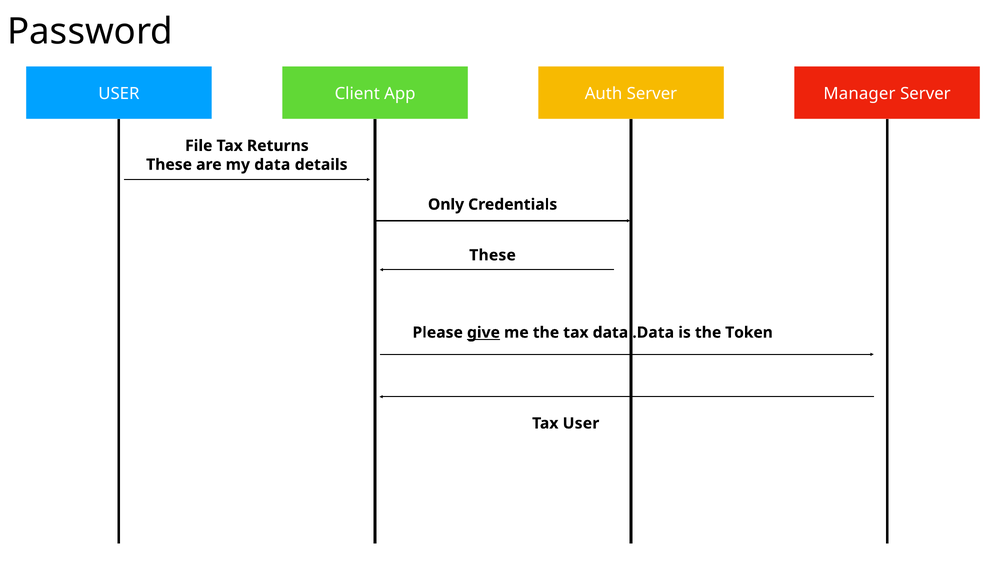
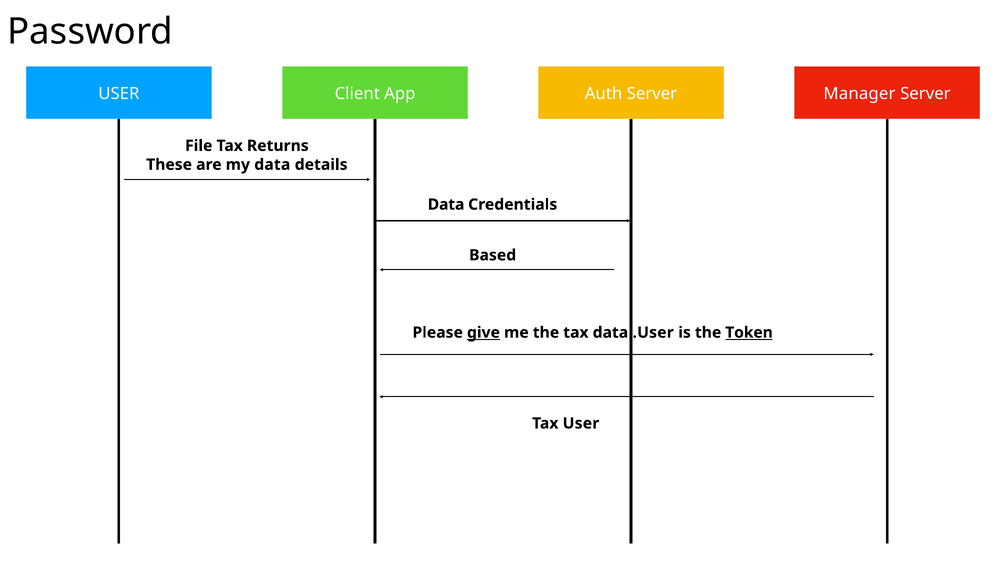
Only: Only -> Data (446, 204)
These: These -> Based (493, 255)
.Data: .Data -> .User (653, 332)
Token underline: none -> present (749, 332)
